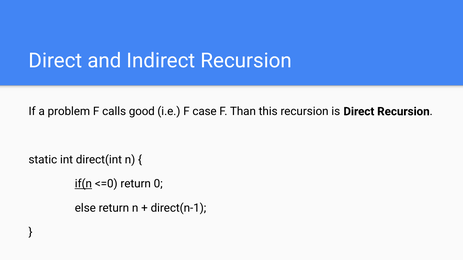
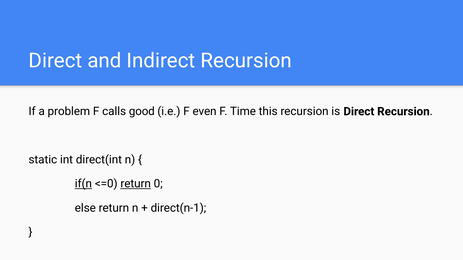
case: case -> even (205, 112)
Than: Than -> Time (243, 112)
return underline: none -> present (136, 184)
